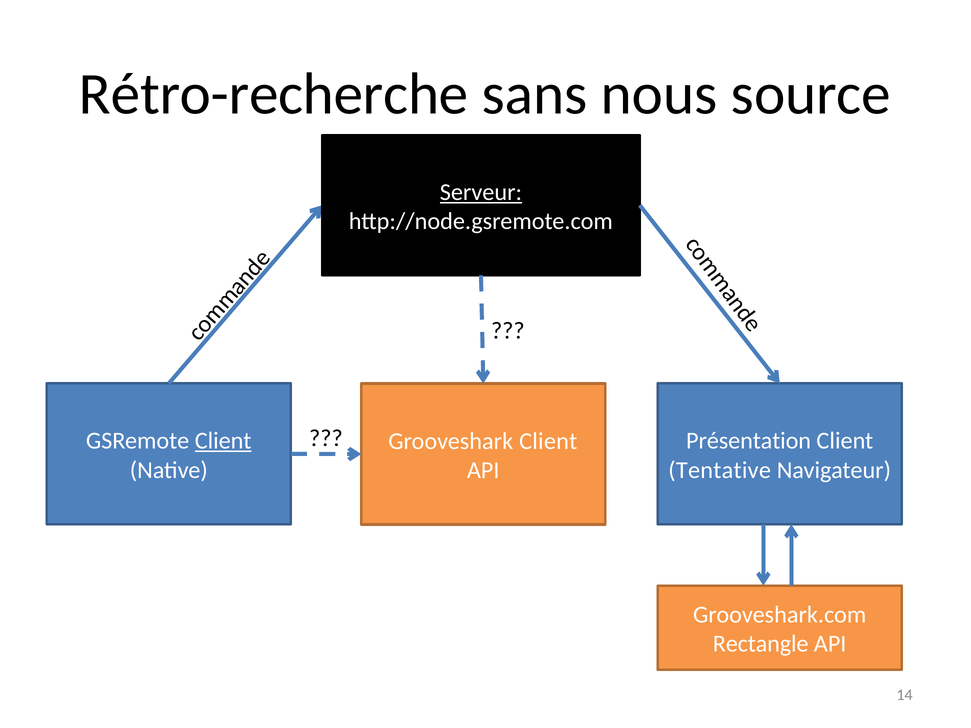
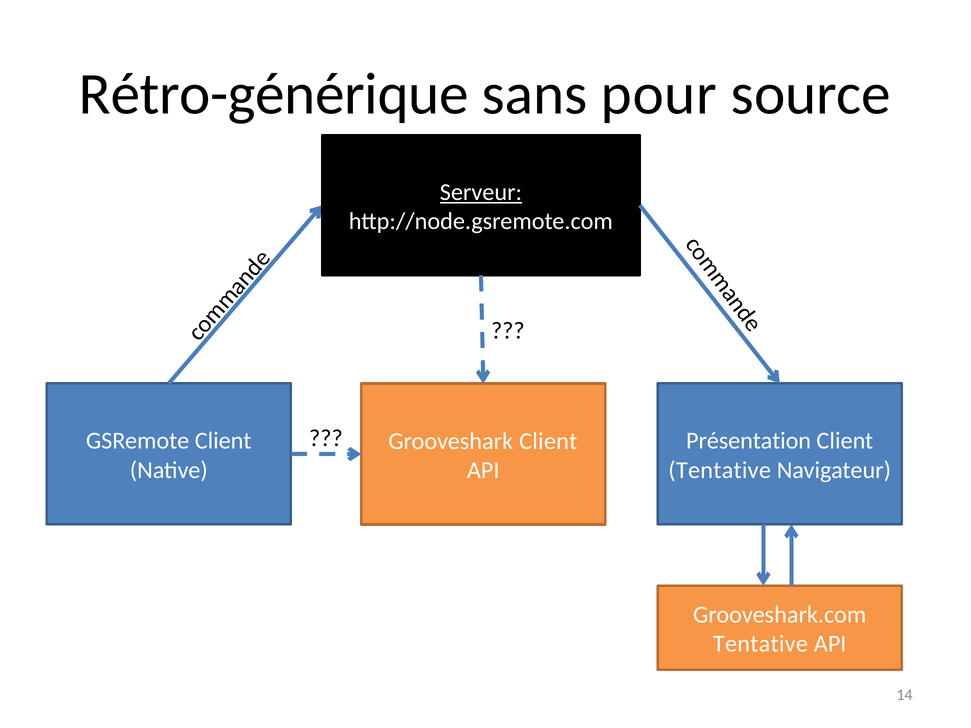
Rétro-recherche: Rétro-recherche -> Rétro-générique (274, 94)
nous: nous -> pour (659, 94)
Client underline: present -> none (223, 441)
Rectangle: Rectangle -> Tentative (760, 644)
